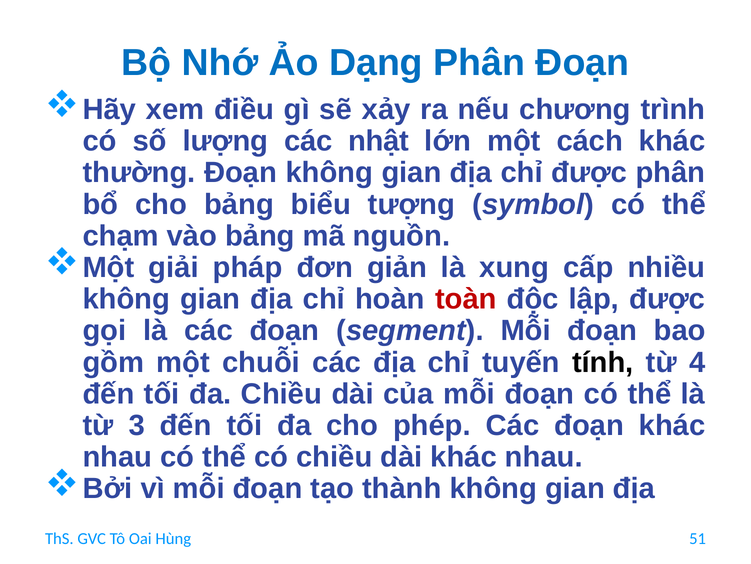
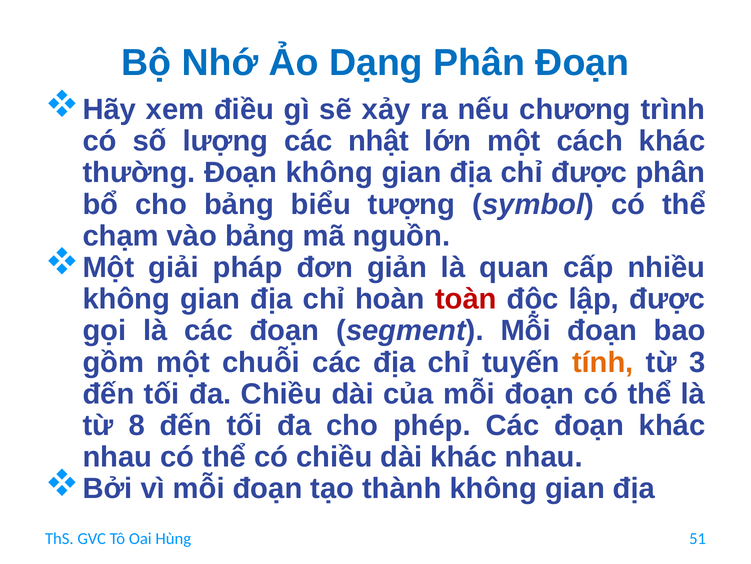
xung: xung -> quan (514, 267)
tính colour: black -> orange (603, 362)
4: 4 -> 3 (697, 362)
3: 3 -> 8 (137, 425)
